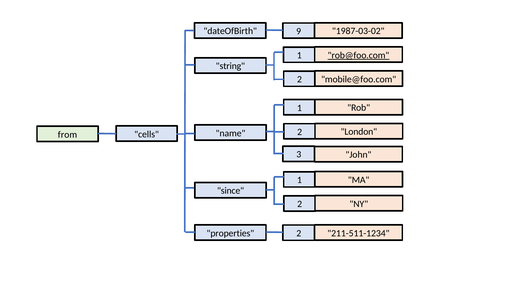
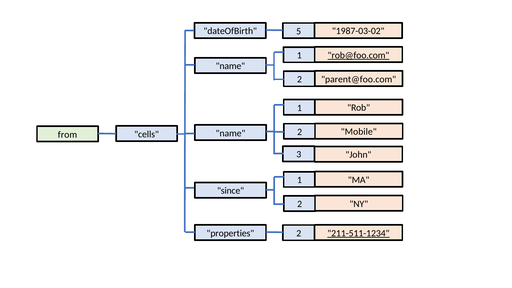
9: 9 -> 5 (299, 31)
string: string -> name (230, 66)
mobile@foo.com: mobile@foo.com -> parent@foo.com (359, 79)
London: London -> Mobile (359, 132)
211-511-1234 underline: none -> present (358, 233)
